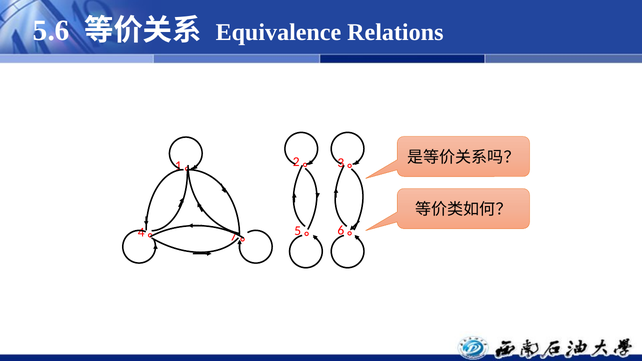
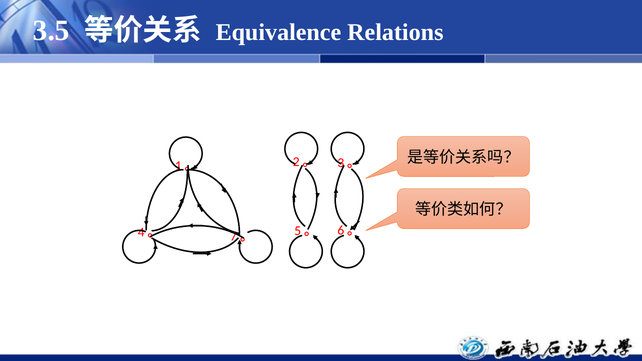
5.6: 5.6 -> 3.5 (51, 31)
